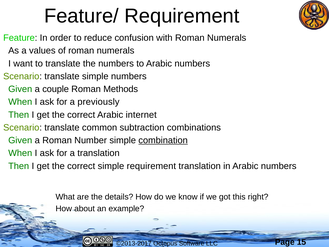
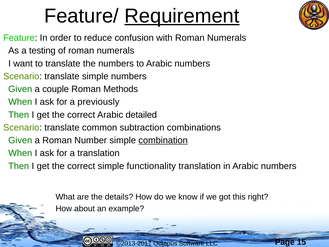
Requirement underline: none -> present (182, 16)
values: values -> testing (42, 51)
internet: internet -> detailed (141, 115)
simple requirement: requirement -> functionality (151, 166)
